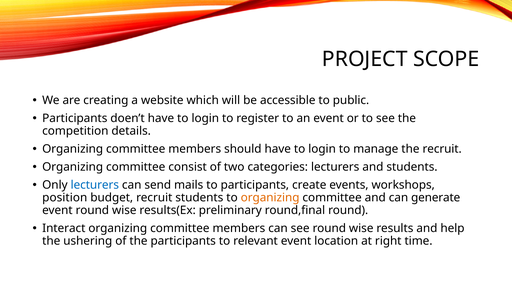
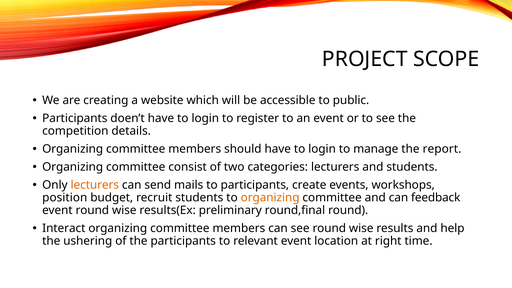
the recruit: recruit -> report (442, 149)
lecturers colour: blue -> orange (95, 185)
generate: generate -> feedback (436, 198)
